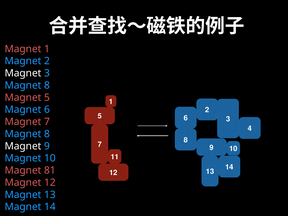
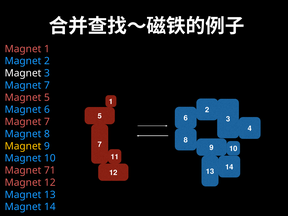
8: 8 -> 7 (47, 85)
Magnet colour: white -> yellow (23, 146)
81: 81 -> 71 (50, 170)
